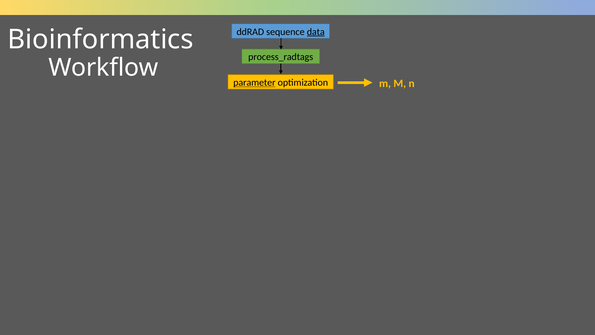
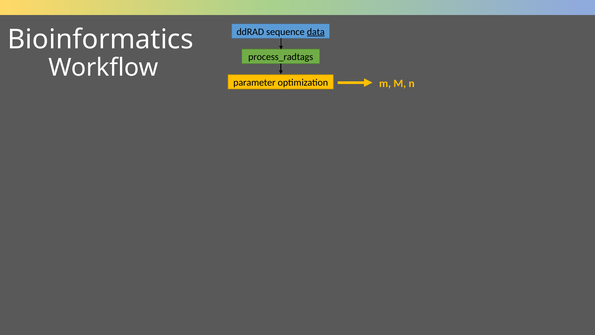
parameter underline: present -> none (254, 83)
